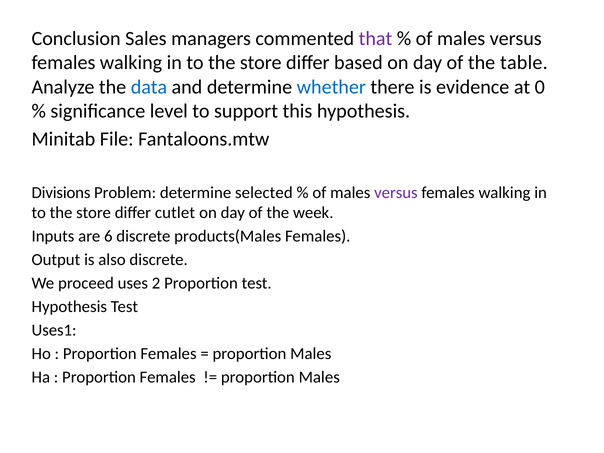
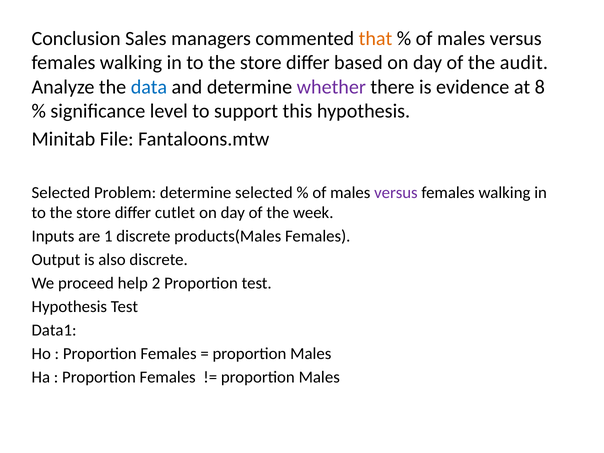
that colour: purple -> orange (376, 39)
table: table -> audit (524, 63)
whether colour: blue -> purple (331, 87)
0: 0 -> 8 (540, 87)
Divisions: Divisions -> Selected (61, 193)
6: 6 -> 1 (108, 236)
uses: uses -> help (133, 283)
Uses1: Uses1 -> Data1 (54, 330)
